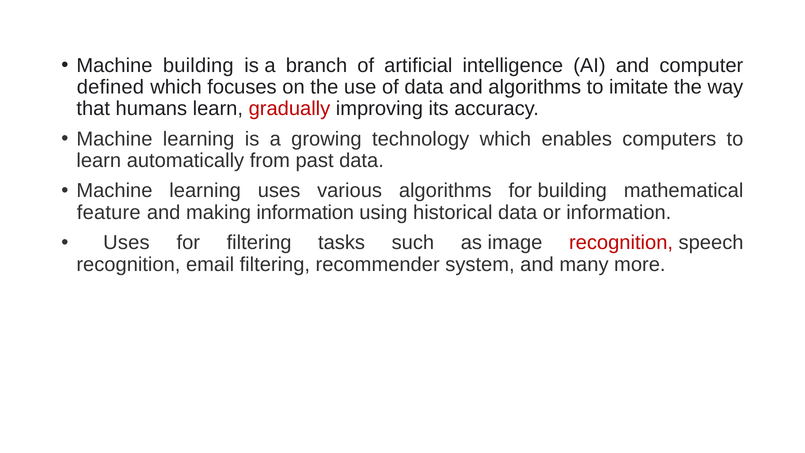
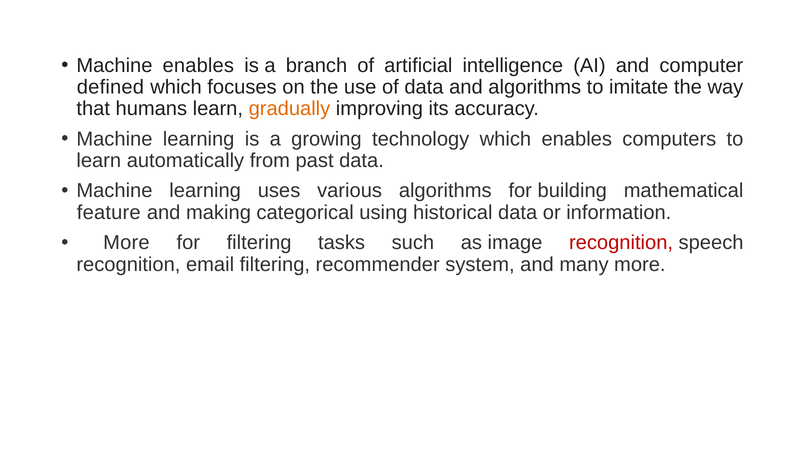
Machine building: building -> enables (198, 65)
gradually colour: red -> orange (289, 109)
making information: information -> categorical (305, 212)
Uses: Uses -> More (126, 243)
